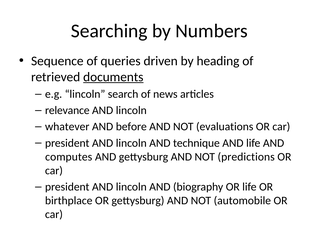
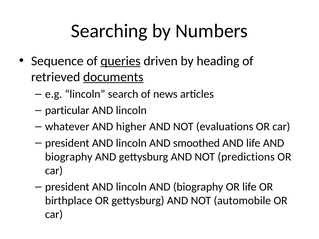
queries underline: none -> present (121, 61)
relevance: relevance -> particular (67, 111)
before: before -> higher (131, 127)
technique: technique -> smoothed (196, 143)
computes: computes -> biography (69, 157)
